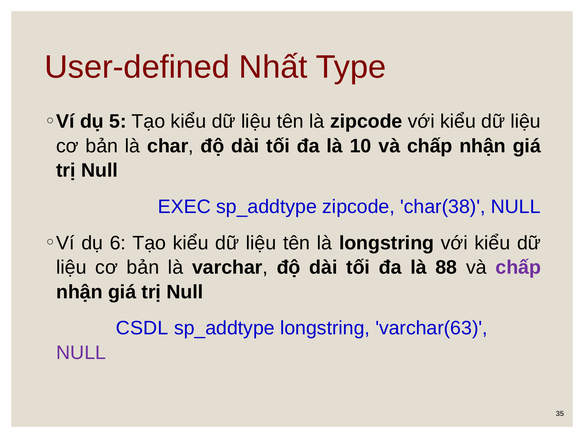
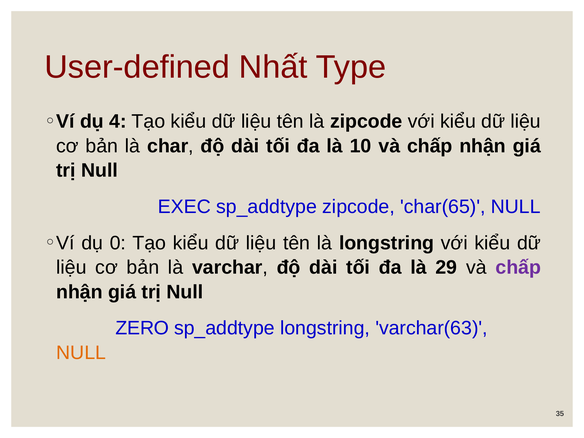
5: 5 -> 4 (118, 122)
char(38: char(38 -> char(65 (443, 207)
6: 6 -> 0 (118, 243)
88: 88 -> 29 (446, 267)
CSDL: CSDL -> ZERO (142, 328)
NULL colour: purple -> orange (81, 353)
